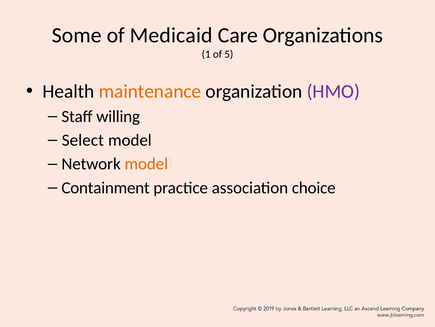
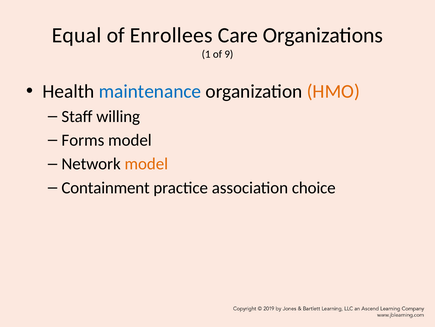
Some: Some -> Equal (77, 35)
Medicaid: Medicaid -> Enrollees (171, 35)
5: 5 -> 9 (229, 54)
maintenance colour: orange -> blue (150, 91)
HMO colour: purple -> orange (333, 91)
Select: Select -> Forms (83, 140)
